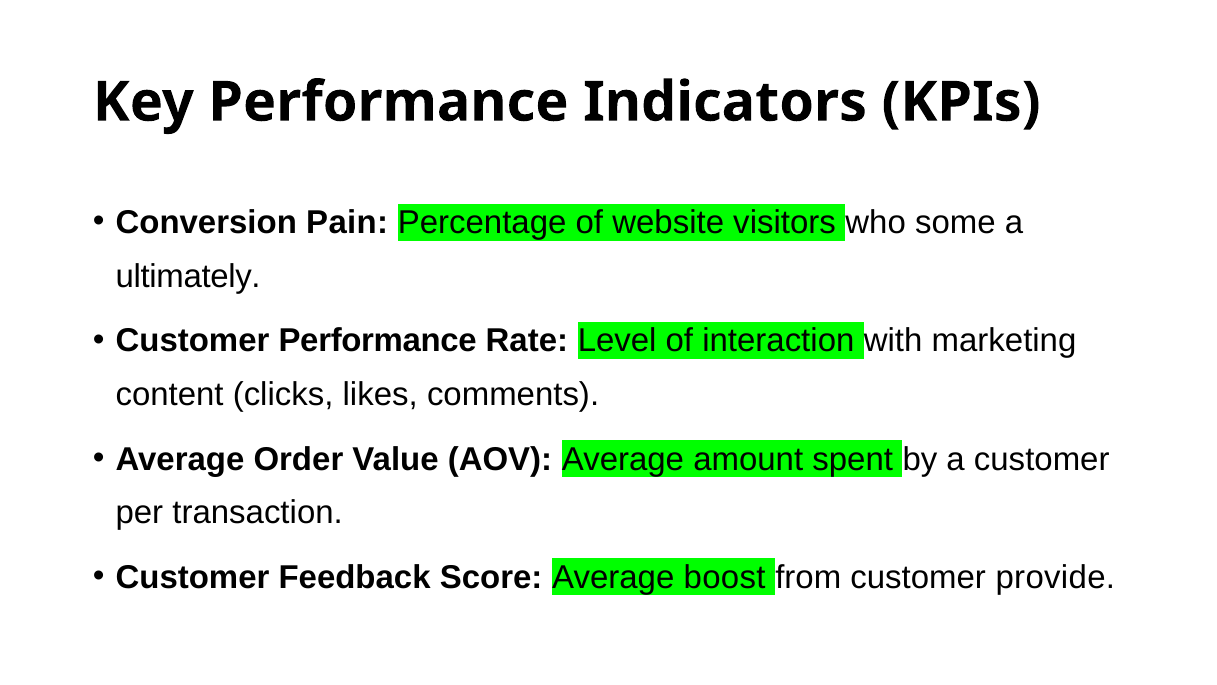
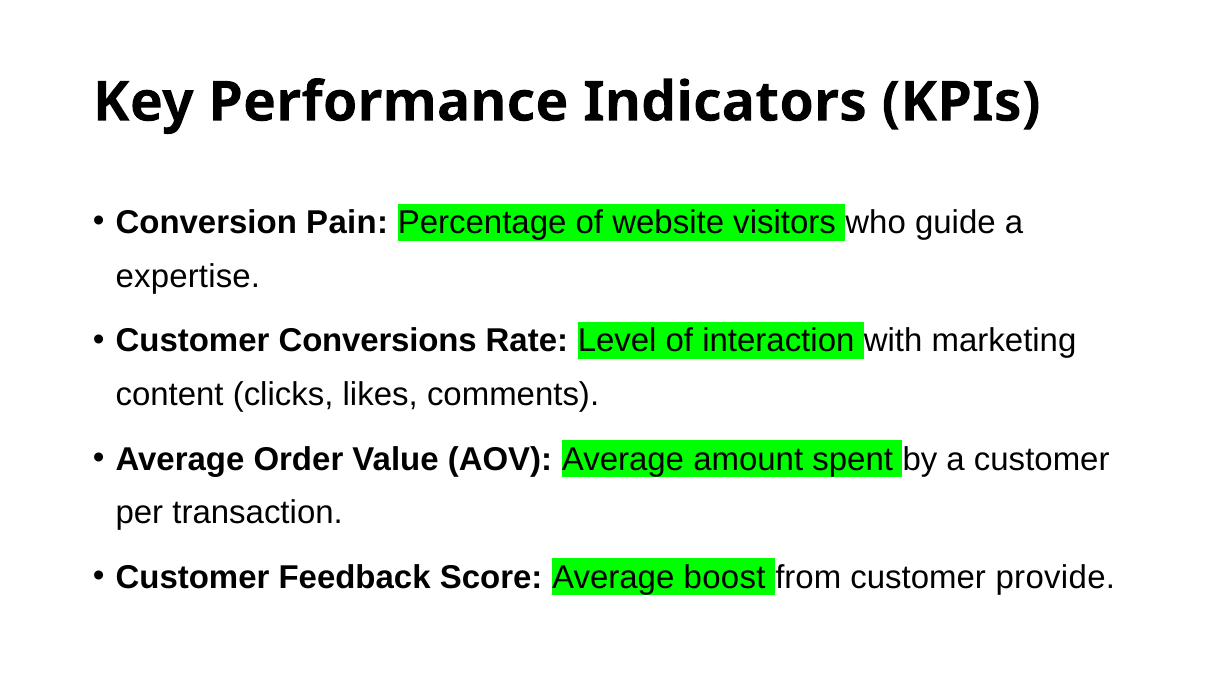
some: some -> guide (955, 223)
ultimately: ultimately -> expertise (188, 276)
Customer Performance: Performance -> Conversions (378, 341)
